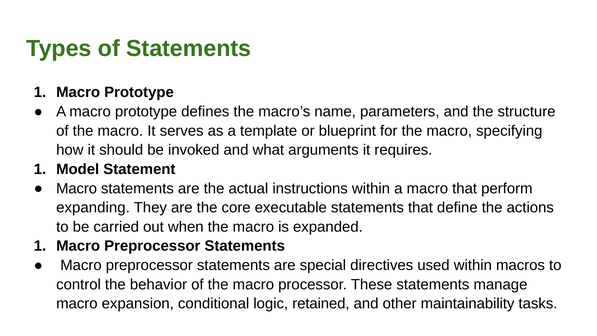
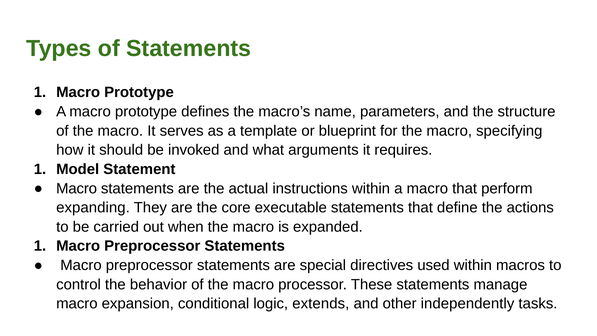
retained: retained -> extends (321, 304)
maintainability: maintainability -> independently (468, 304)
